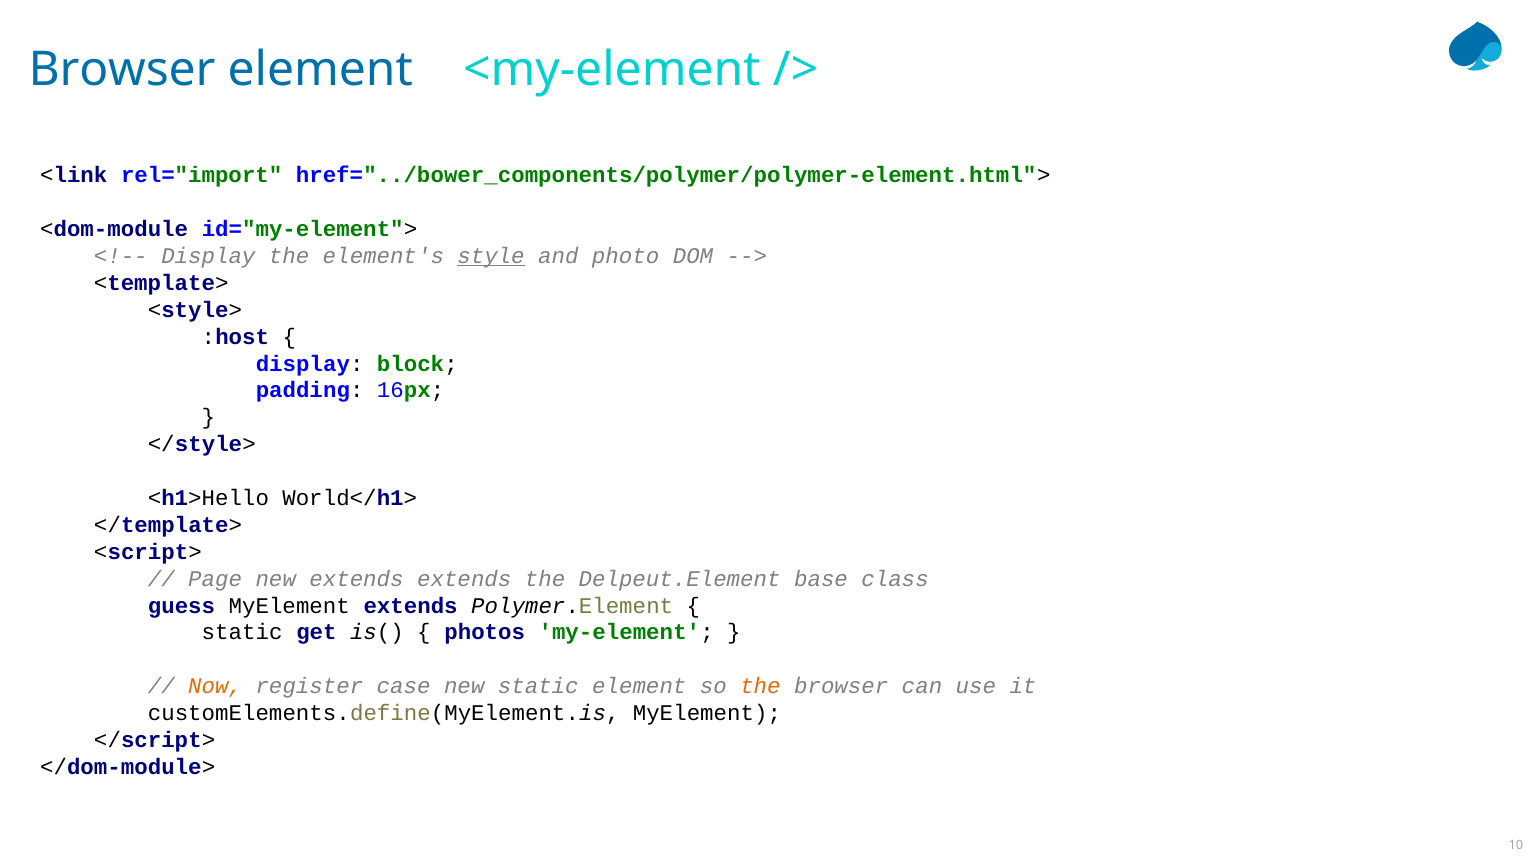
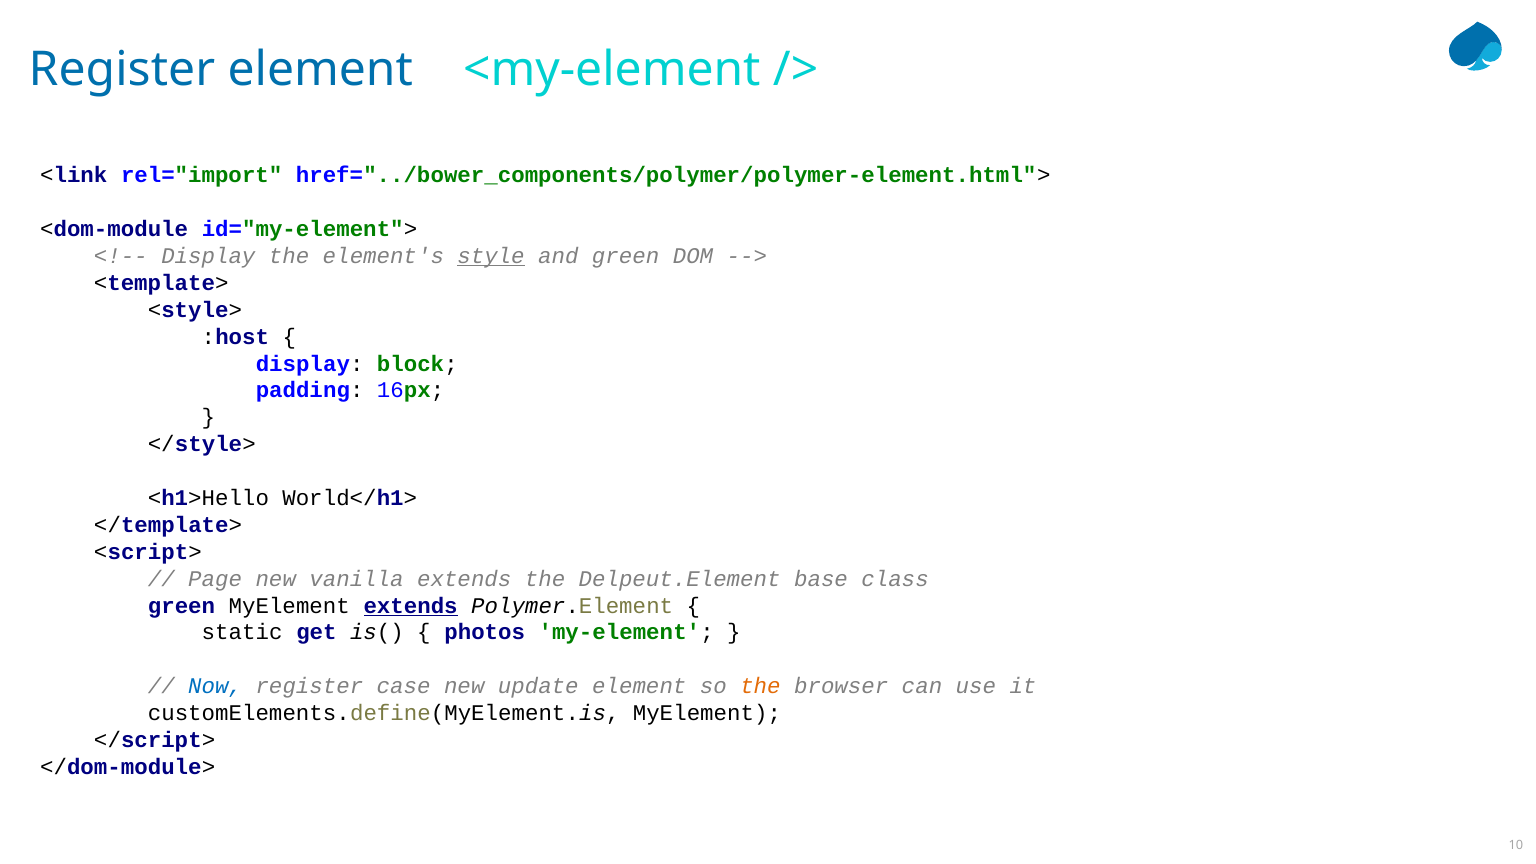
Browser: Browser -> Register (122, 69)
and photo: photo -> green (626, 256)
new extends: extends -> vanilla (356, 579)
guess: guess -> green (181, 606)
extends underline: none -> present (411, 606)
Now colour: orange -> blue (215, 686)
new static: static -> update (538, 686)
